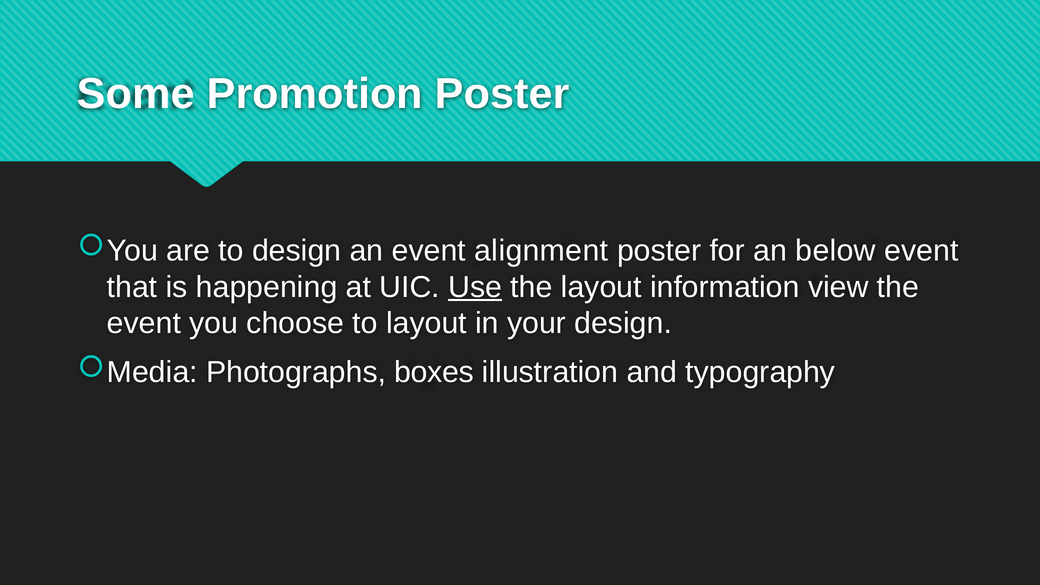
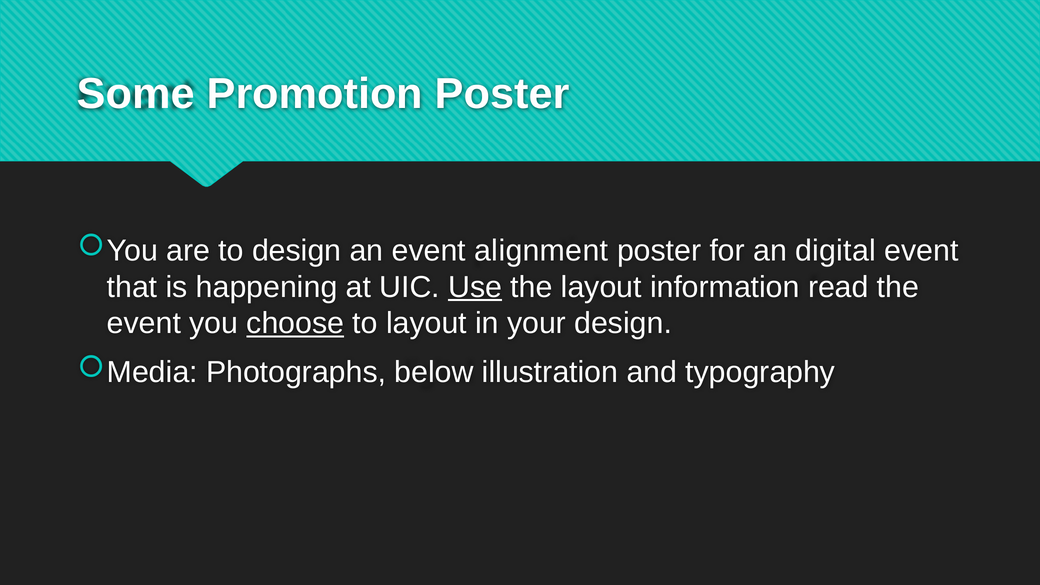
below: below -> digital (836, 251)
view: view -> read (838, 287)
choose underline: none -> present (295, 323)
boxes: boxes -> below (434, 372)
